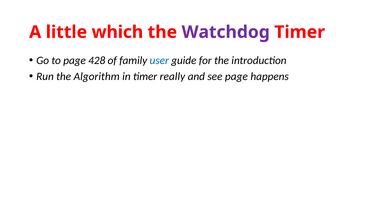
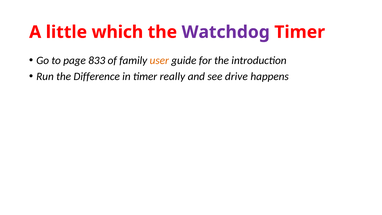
428: 428 -> 833 (97, 60)
user colour: blue -> orange (159, 60)
Algorithm: Algorithm -> Difference (97, 76)
see page: page -> drive (236, 76)
